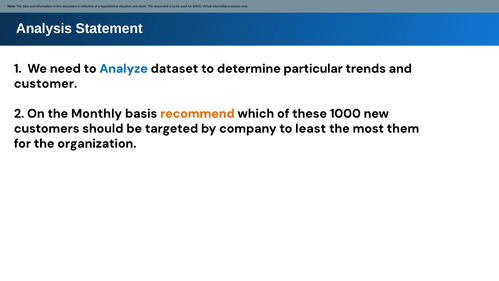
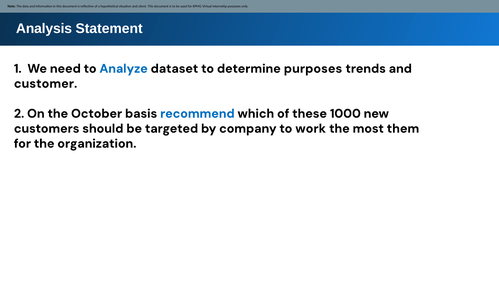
determine particular: particular -> purposes (313, 69)
Monthly: Monthly -> October (97, 113)
recommend colour: orange -> blue (197, 113)
least: least -> work (311, 128)
